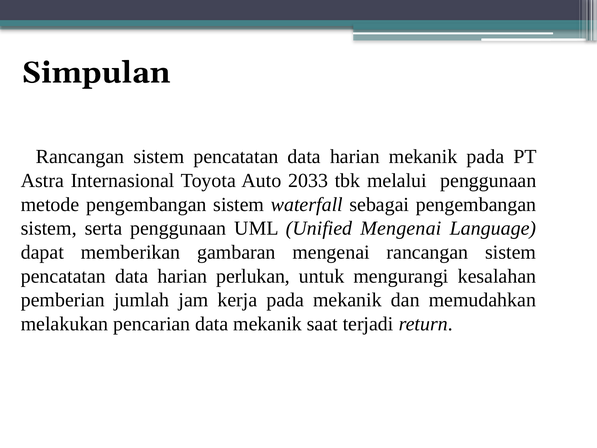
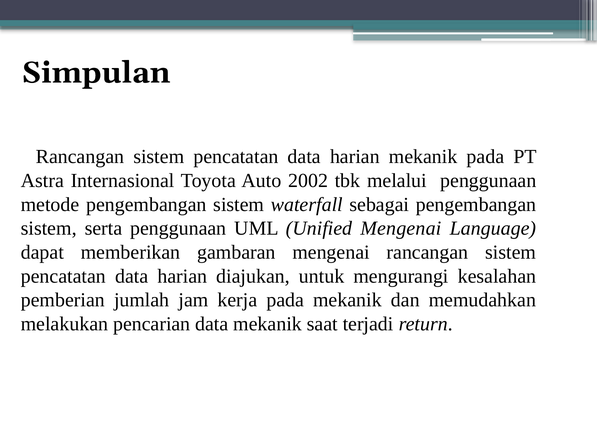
2033: 2033 -> 2002 (308, 180)
perlukan: perlukan -> diajukan (253, 276)
